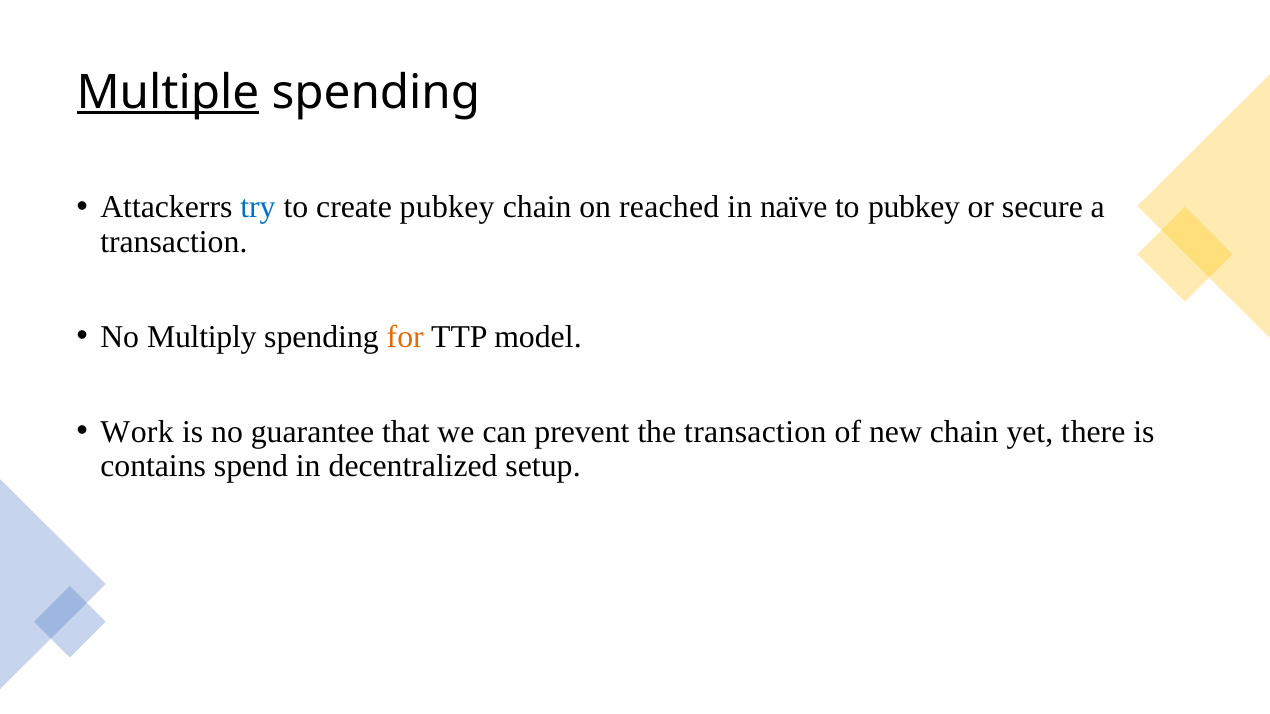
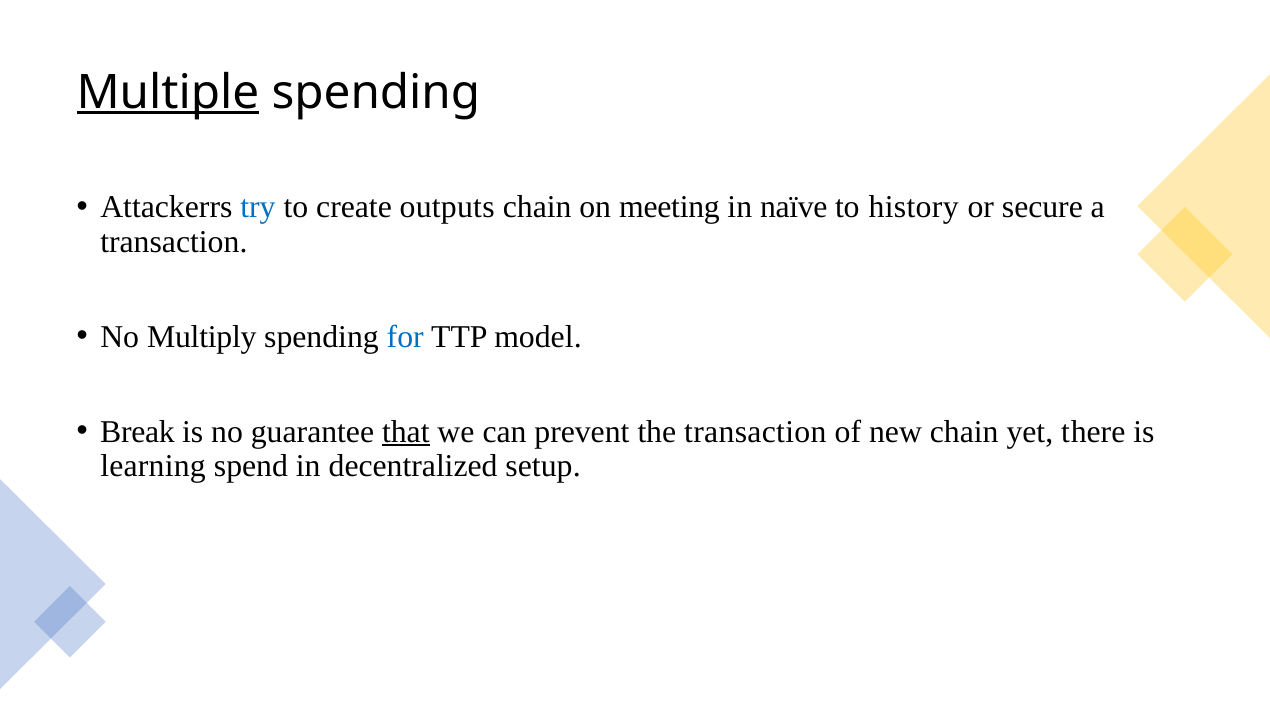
create pubkey: pubkey -> outputs (447, 207)
reached: reached -> meeting (669, 207)
to pubkey: pubkey -> history (914, 207)
for colour: orange -> blue (405, 337)
Work: Work -> Break (137, 432)
that underline: none -> present (406, 432)
contains: contains -> learning (153, 466)
